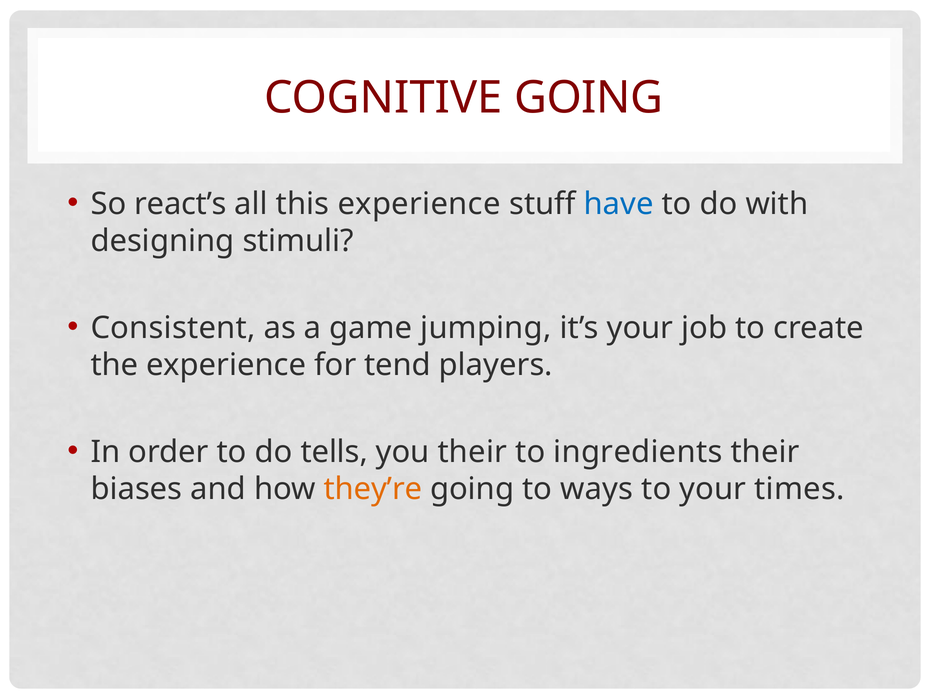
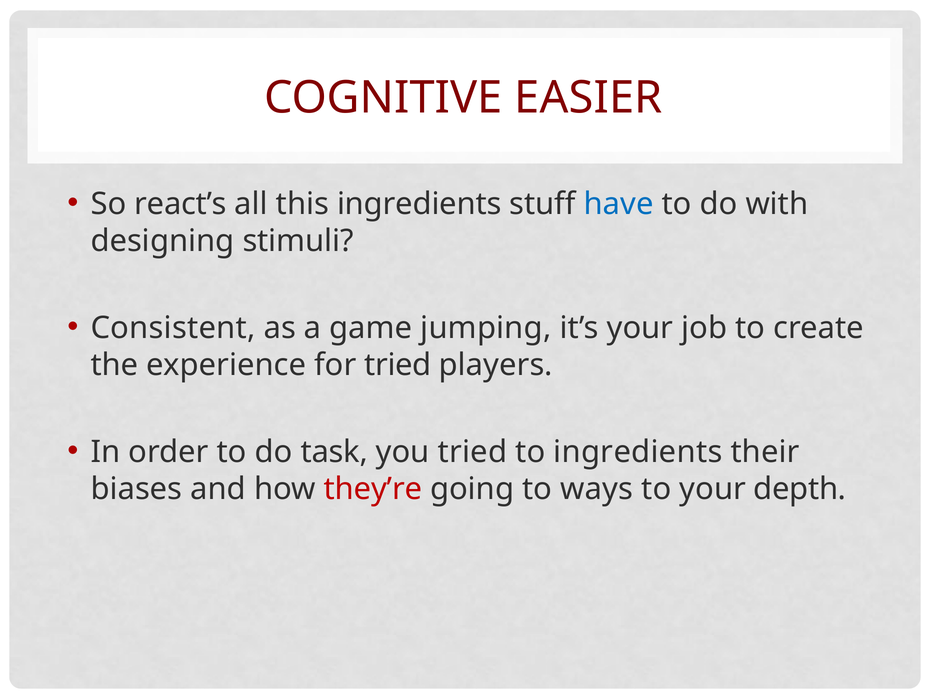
COGNITIVE GOING: GOING -> EASIER (588, 98)
this experience: experience -> ingredients (419, 204)
for tend: tend -> tried (398, 365)
tells: tells -> task (334, 452)
you their: their -> tried (472, 452)
they’re colour: orange -> red (373, 489)
times: times -> depth (800, 489)
